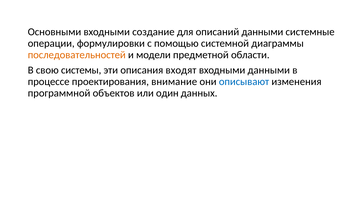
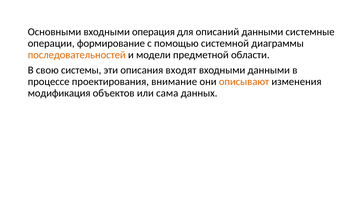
создание: создание -> операция (153, 32)
формулировки: формулировки -> формирование (111, 43)
описывают colour: blue -> orange (244, 81)
программной: программной -> модификация (59, 93)
один: один -> сама (167, 93)
